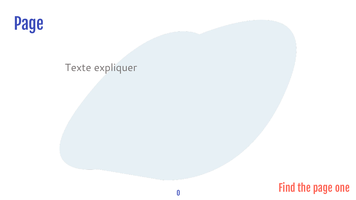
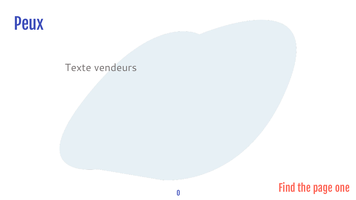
Page: Page -> Peux (29, 25)
expliquer: expliquer -> vendeurs (116, 68)
